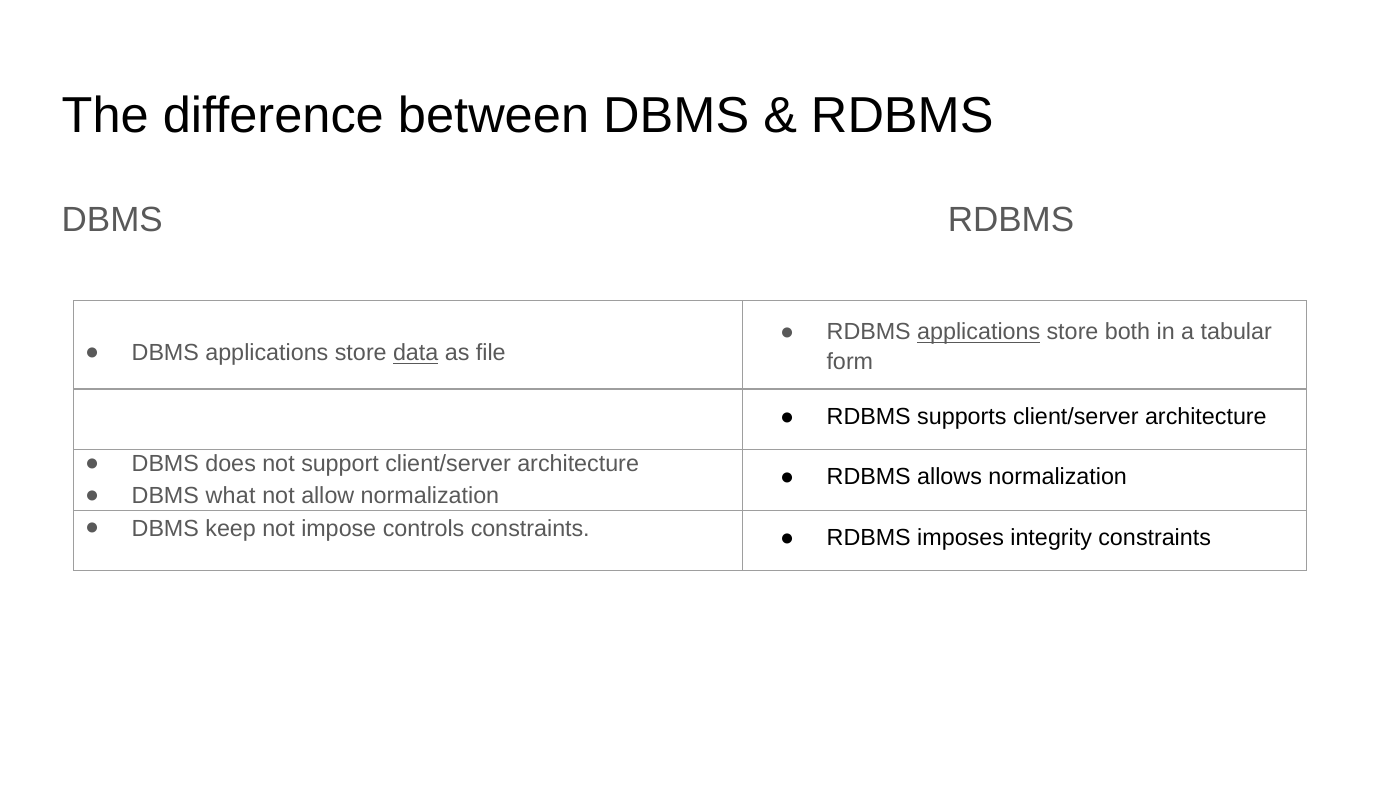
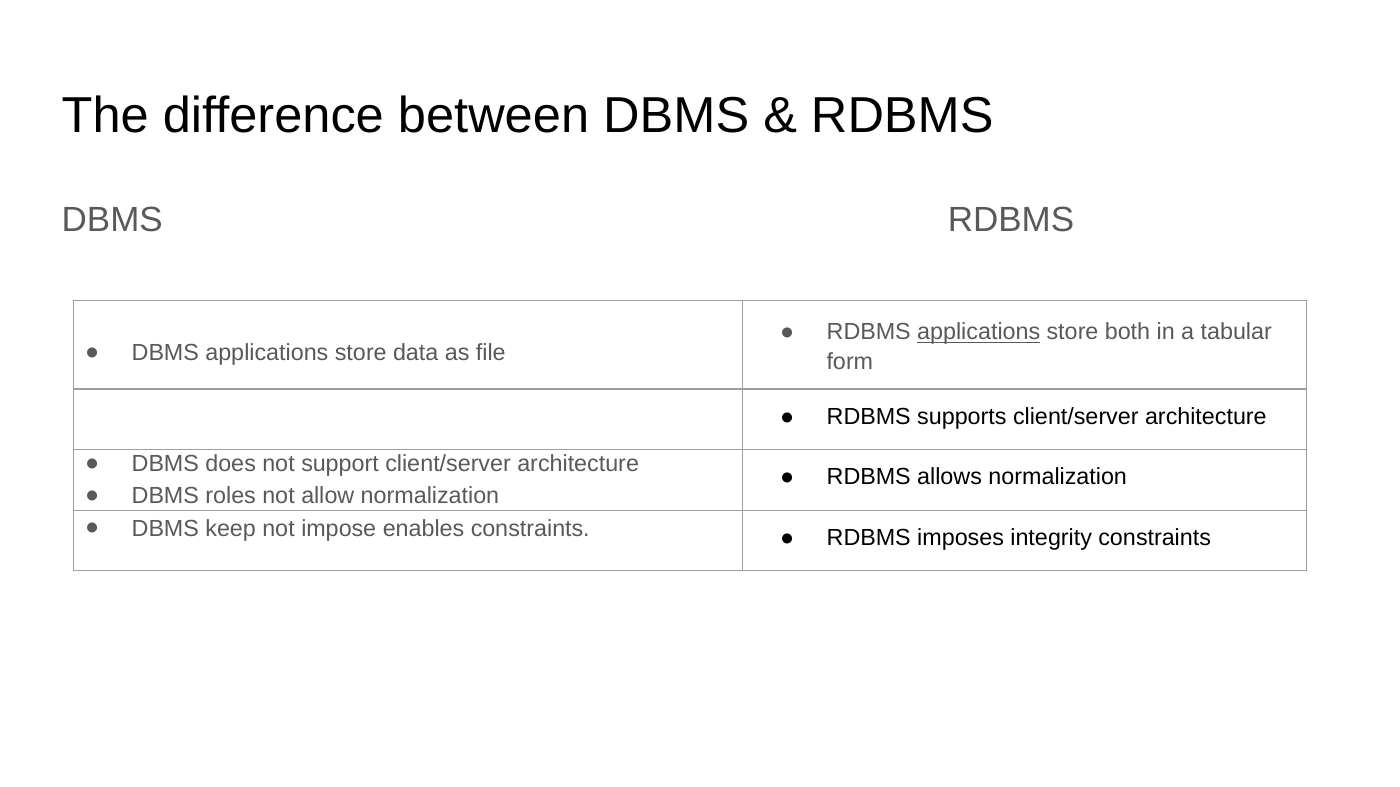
data underline: present -> none (416, 353)
what: what -> roles (231, 497)
controls: controls -> enables (424, 529)
